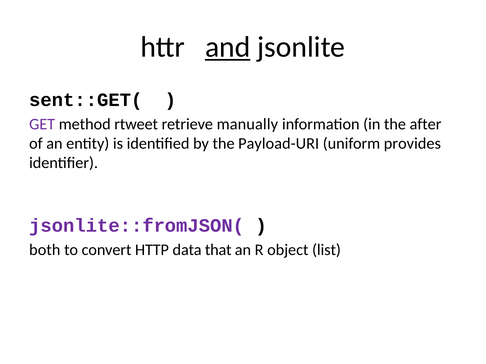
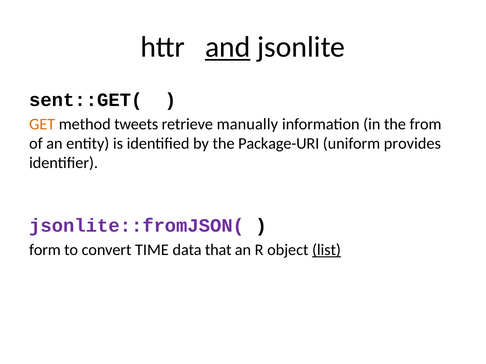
GET colour: purple -> orange (42, 124)
rtweet: rtweet -> tweets (136, 124)
after: after -> from (426, 124)
Payload-URI: Payload-URI -> Package-URI (279, 144)
both: both -> form (45, 250)
HTTP: HTTP -> TIME (152, 250)
list underline: none -> present (327, 250)
